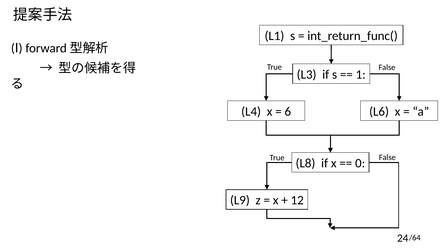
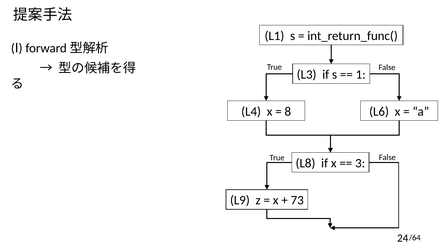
6: 6 -> 8 (288, 111)
0: 0 -> 3 (360, 163)
12: 12 -> 73 (297, 200)
